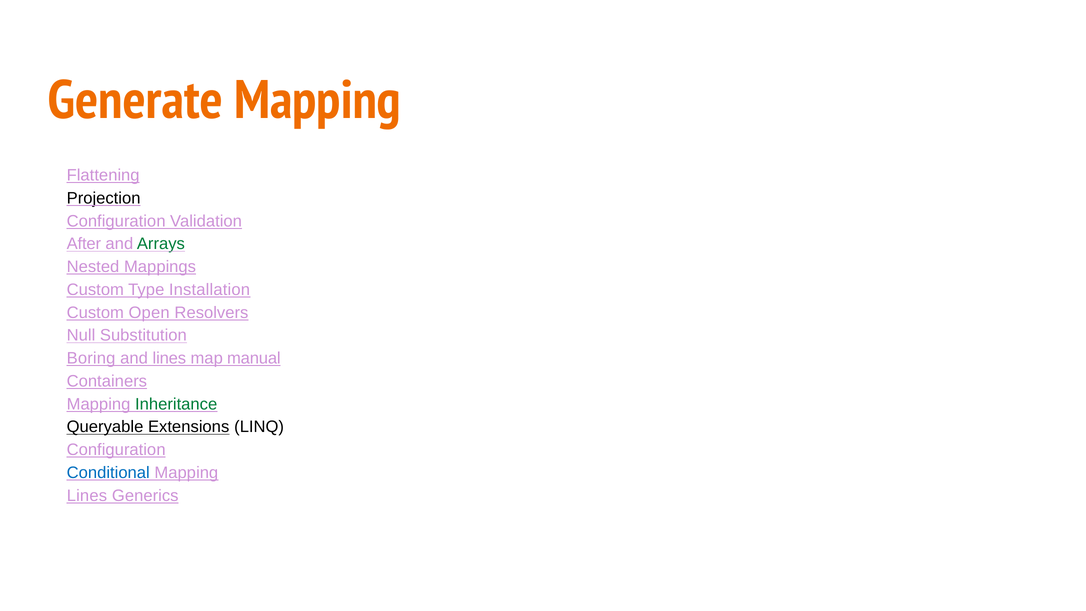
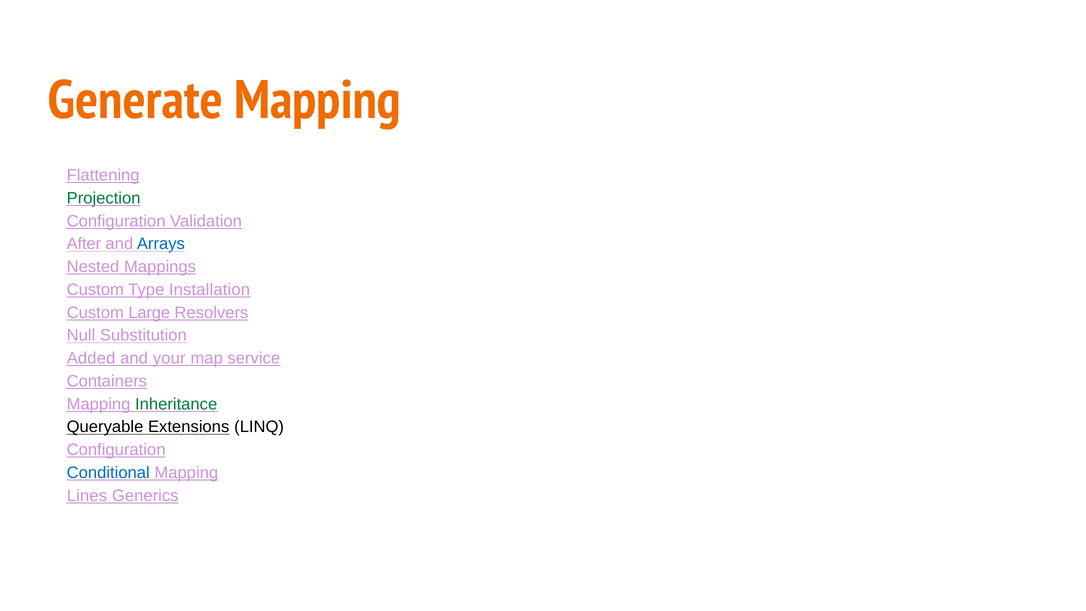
Projection colour: black -> green (104, 198)
Arrays colour: green -> blue (161, 244)
Open: Open -> Large (149, 313)
Boring: Boring -> Added (91, 358)
and lines: lines -> your (169, 358)
manual: manual -> service (254, 358)
